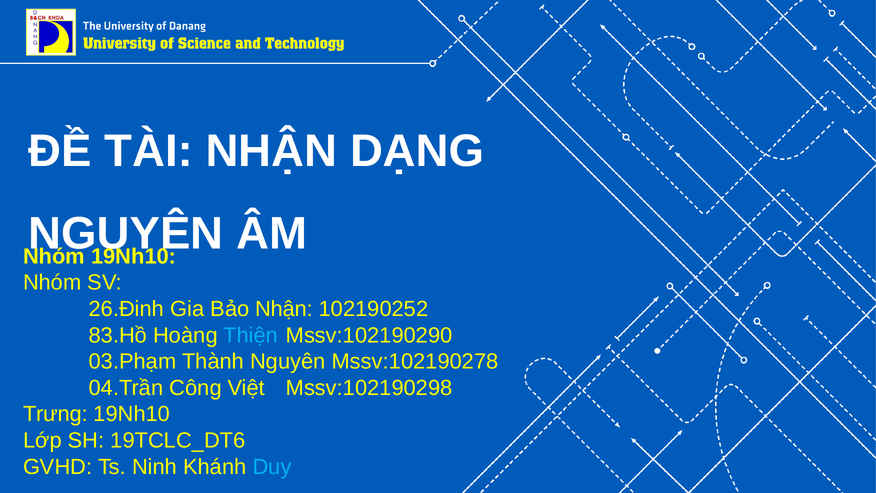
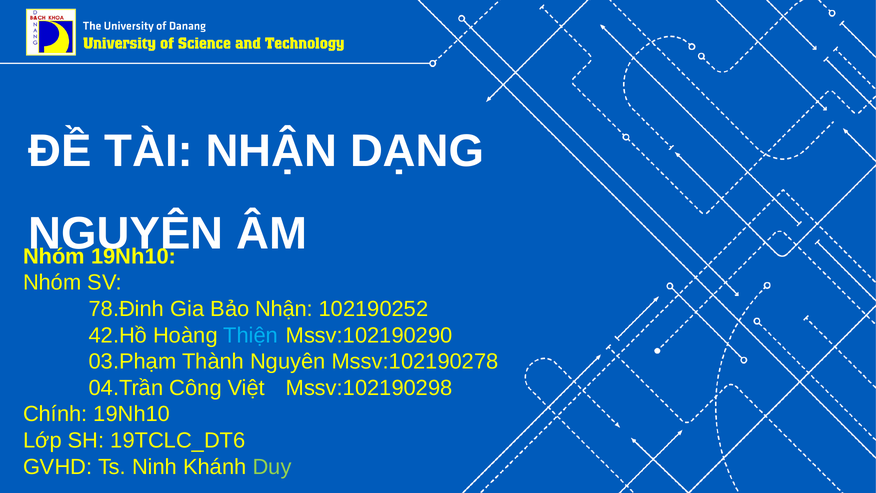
26.Đinh: 26.Đinh -> 78.Đinh (126, 309)
83.Hồ: 83.Hồ -> 42.Hồ (118, 335)
Trưng: Trưng -> Chính (55, 414)
Duy colour: light blue -> light green (272, 467)
